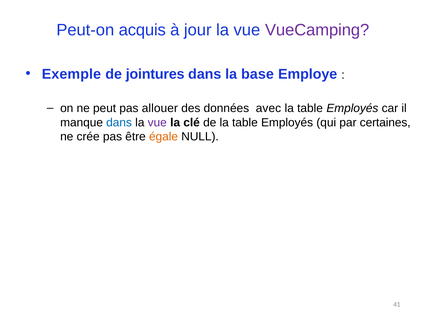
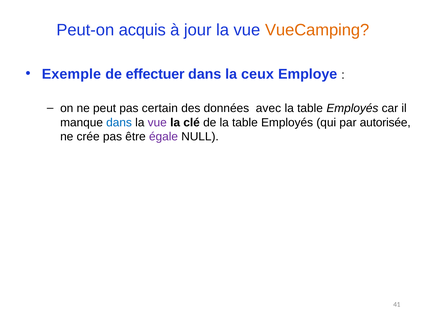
VueCamping colour: purple -> orange (317, 30)
jointures: jointures -> effectuer (155, 74)
base: base -> ceux (257, 74)
allouer: allouer -> certain (160, 108)
certaines: certaines -> autorisée (385, 123)
égale colour: orange -> purple (163, 137)
